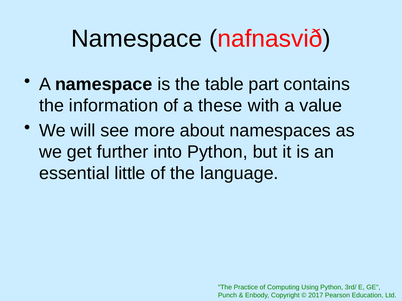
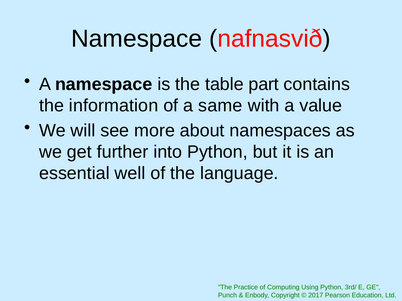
these: these -> same (220, 106)
little: little -> well (130, 174)
